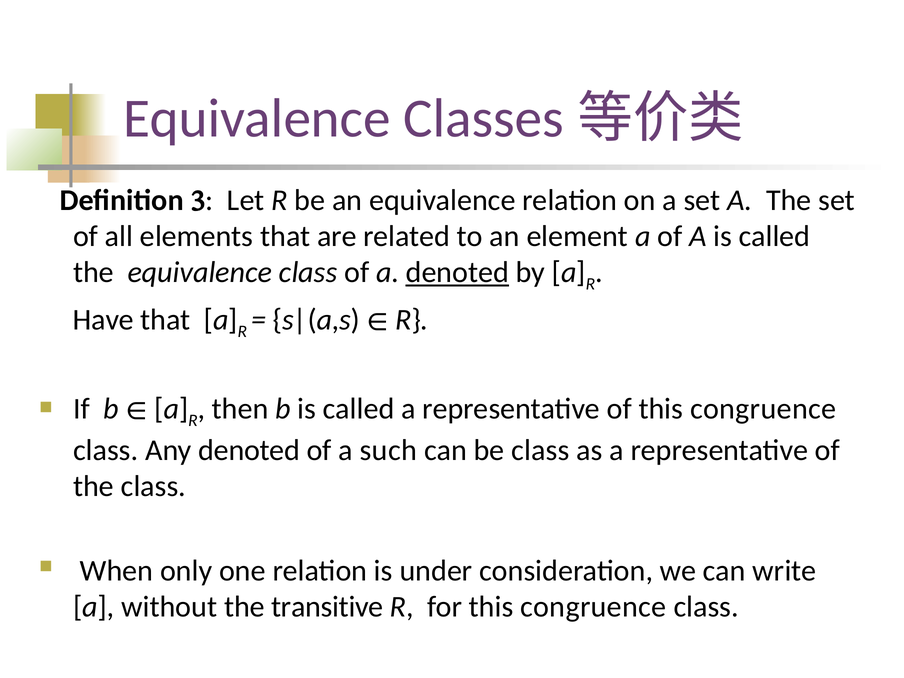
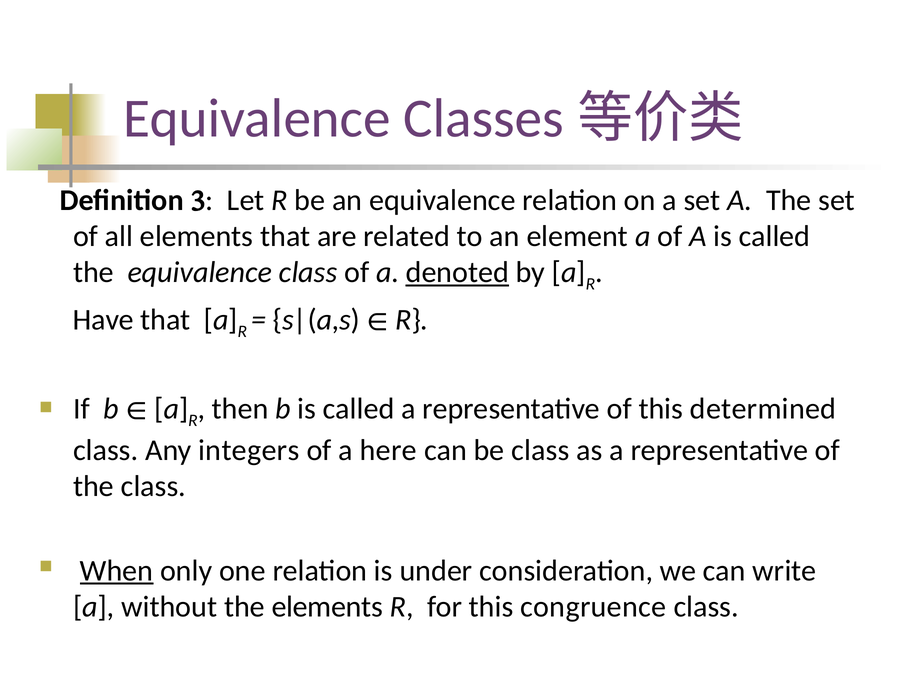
of this congruence: congruence -> determined (763, 409)
Any denoted: denoted -> integers (249, 450)
such: such -> here (388, 450)
When underline: none -> present (117, 571)
the transitive: transitive -> elements (327, 607)
